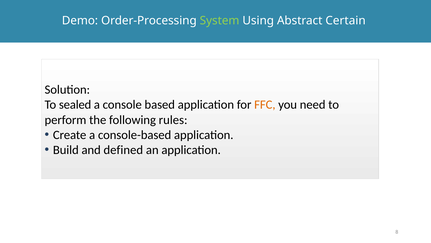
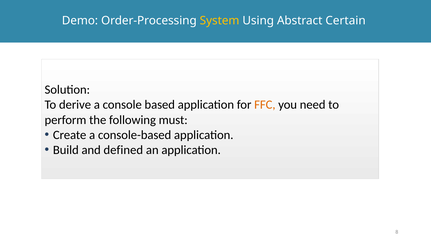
System colour: light green -> yellow (220, 20)
sealed: sealed -> derive (75, 105)
rules: rules -> must (173, 120)
